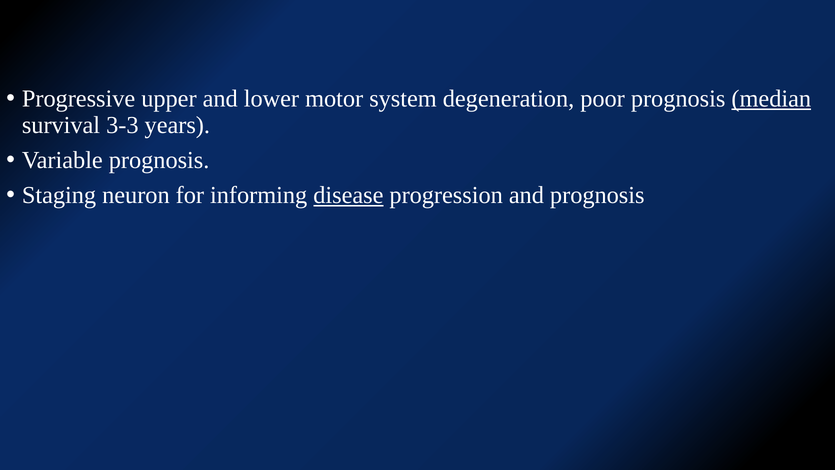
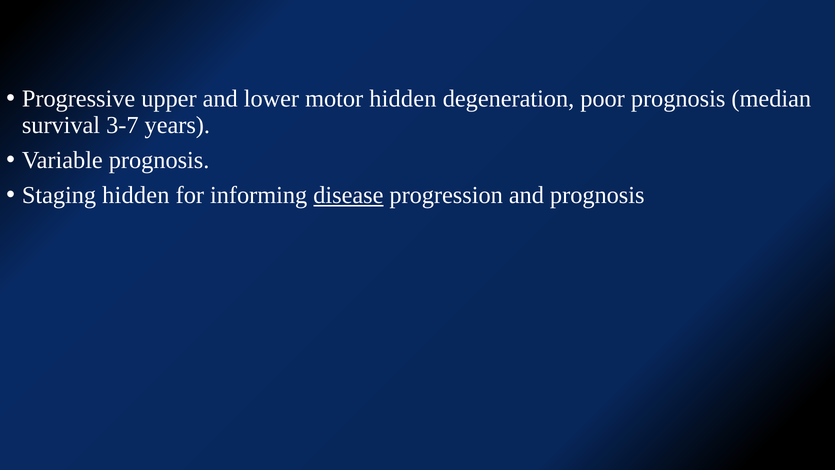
motor system: system -> hidden (403, 99)
median underline: present -> none (771, 99)
3-3: 3-3 -> 3-7 (122, 125)
Staging neuron: neuron -> hidden (136, 195)
